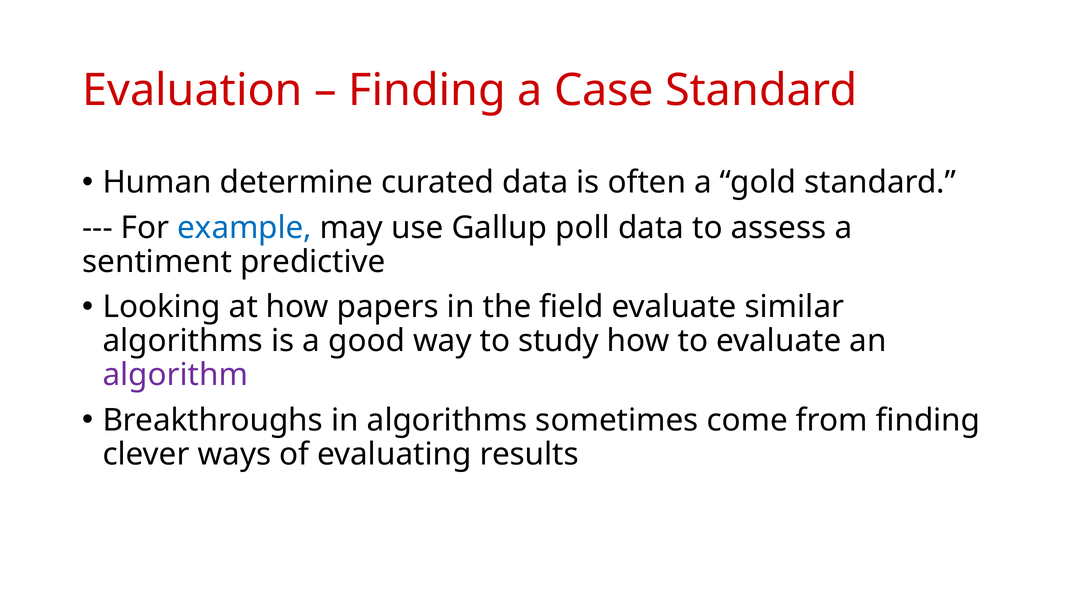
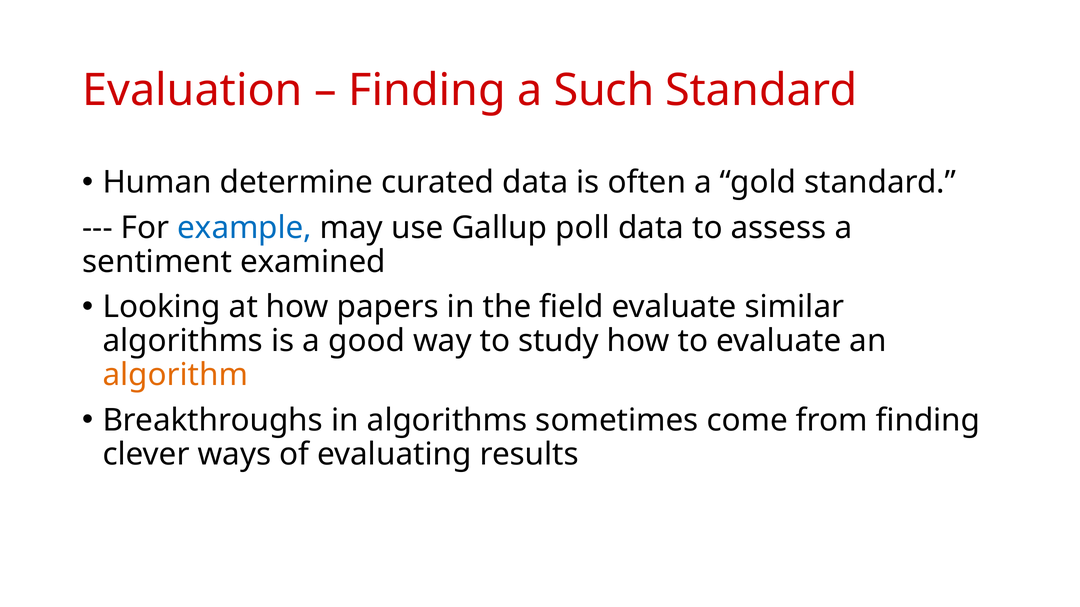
Case: Case -> Such (604, 91)
predictive: predictive -> examined (313, 262)
algorithm colour: purple -> orange (175, 375)
